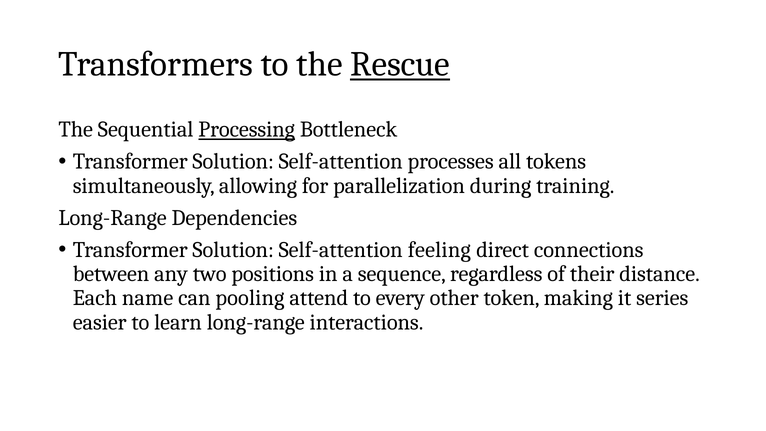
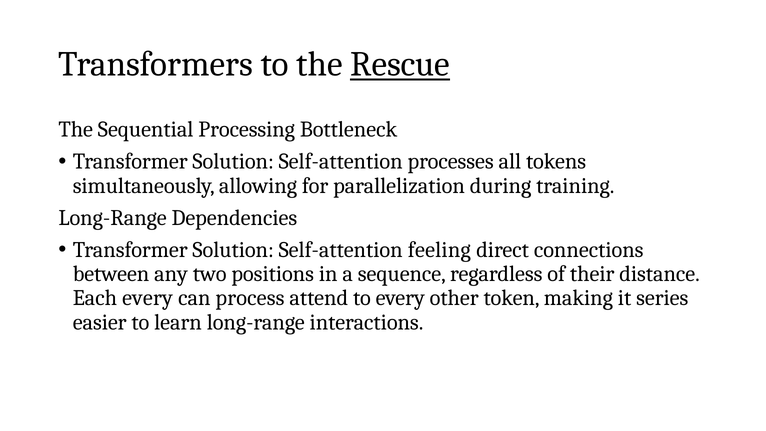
Processing underline: present -> none (247, 129)
Each name: name -> every (148, 298)
pooling: pooling -> process (250, 298)
